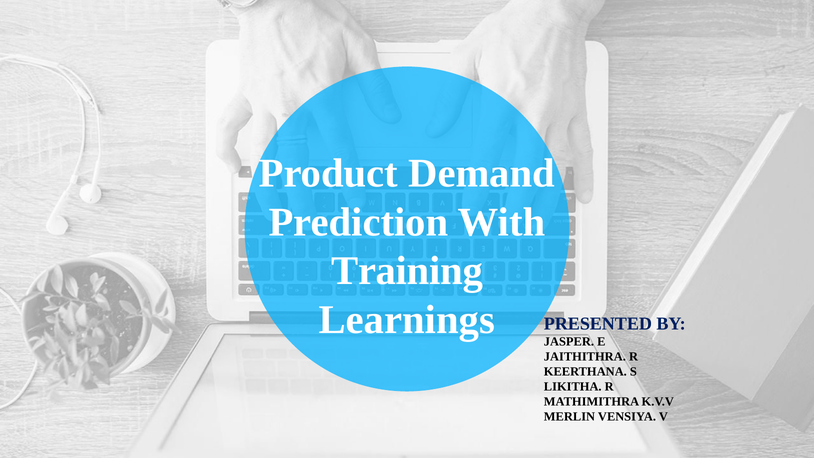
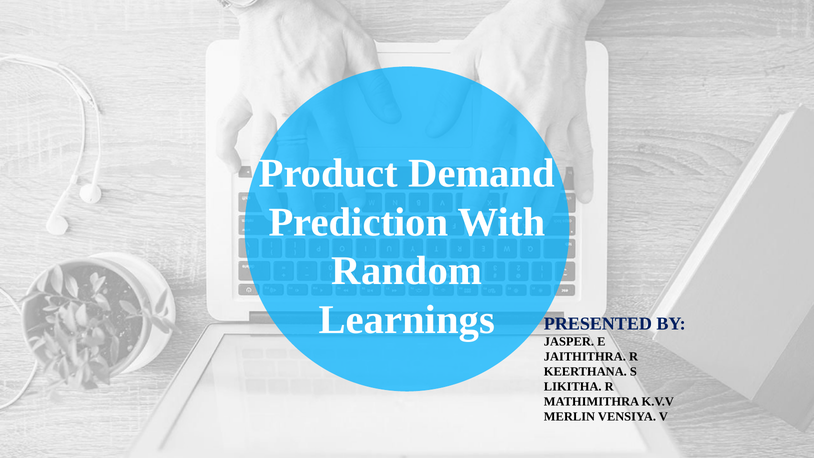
Training: Training -> Random (407, 271)
